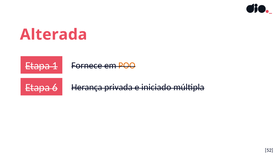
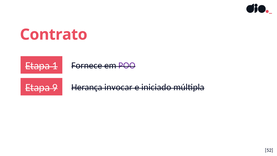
Alterada: Alterada -> Contrato (54, 35)
POO colour: orange -> purple (127, 65)
6: 6 -> 9 (55, 87)
privada: privada -> invocar (118, 87)
